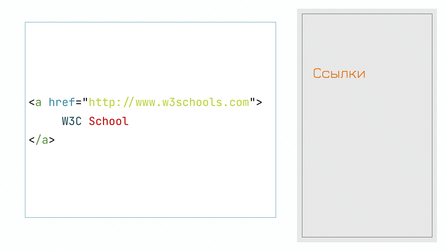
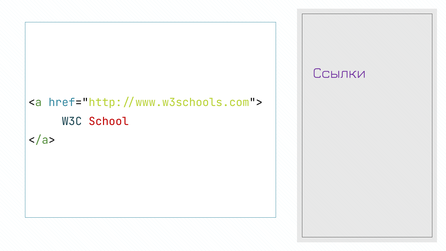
Ссылки colour: orange -> purple (339, 73)
